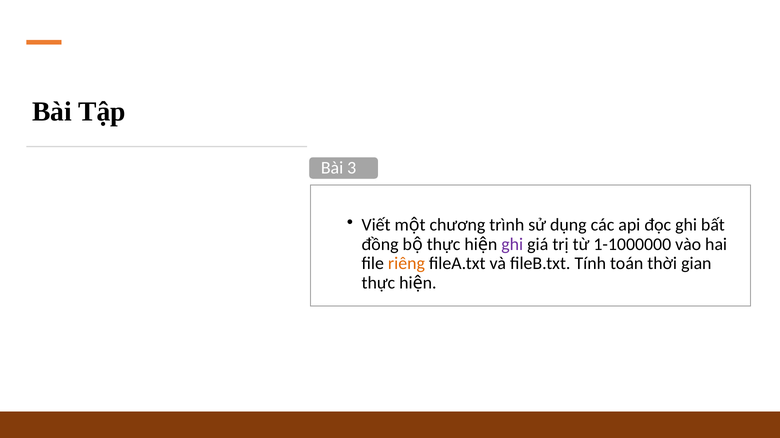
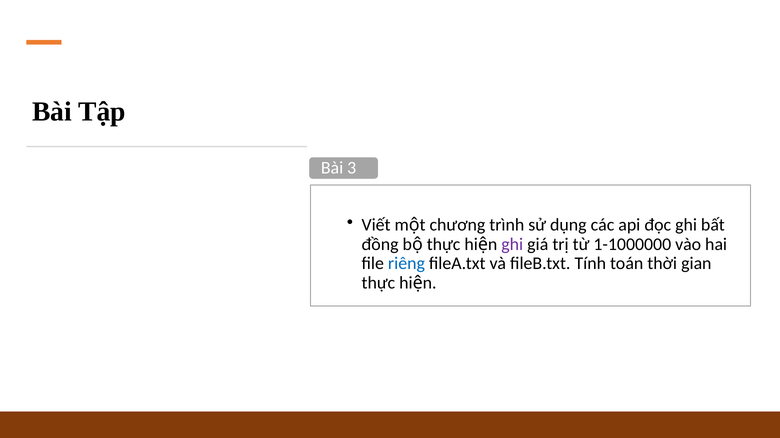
riêng colour: orange -> blue (406, 264)
